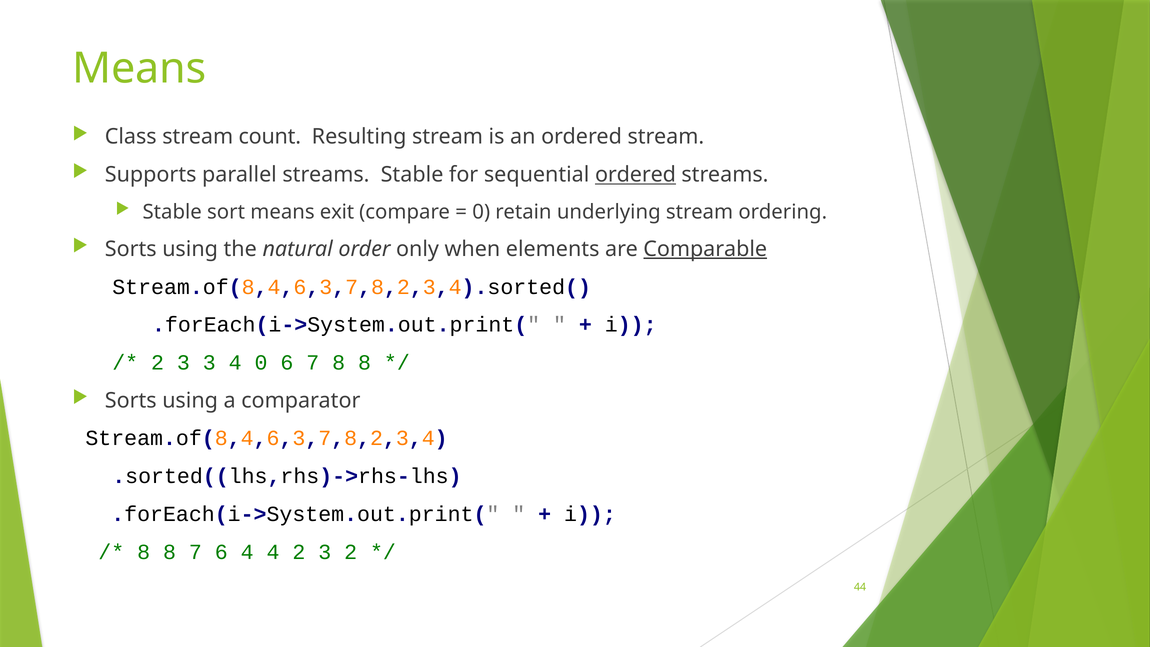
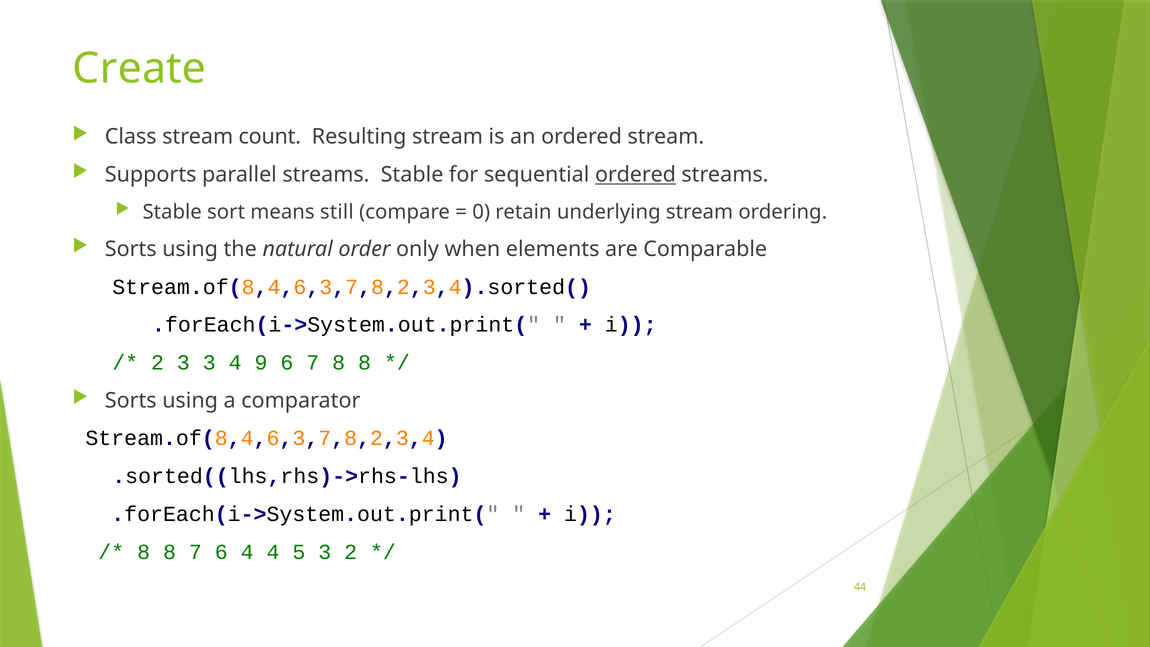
Means: Means -> Create (139, 69)
exit: exit -> still (337, 212)
Comparable underline: present -> none (705, 249)
4 0: 0 -> 9 (261, 363)
4 2: 2 -> 5 (299, 552)
